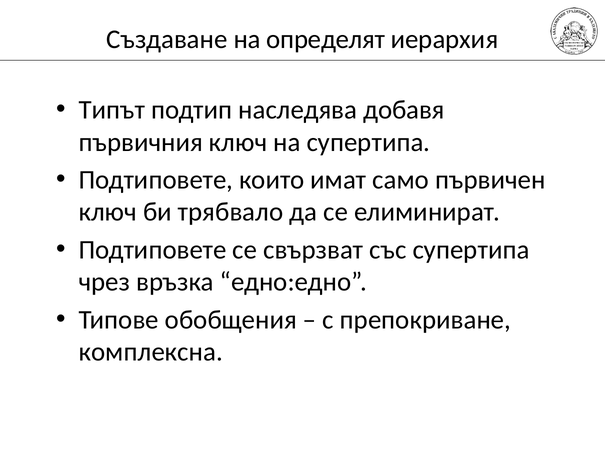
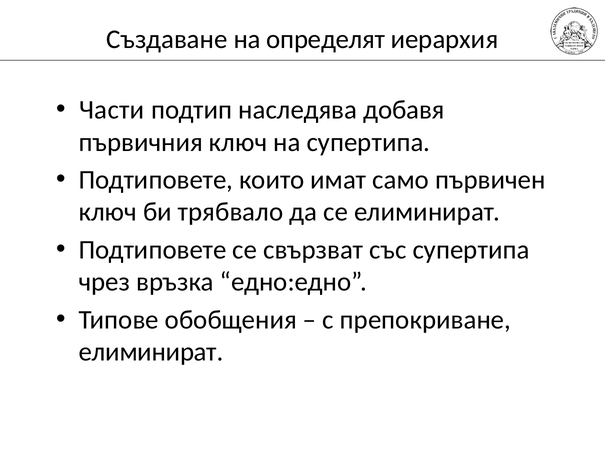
Типът: Типът -> Части (112, 110)
комплексна: комплексна -> елиминират (151, 352)
